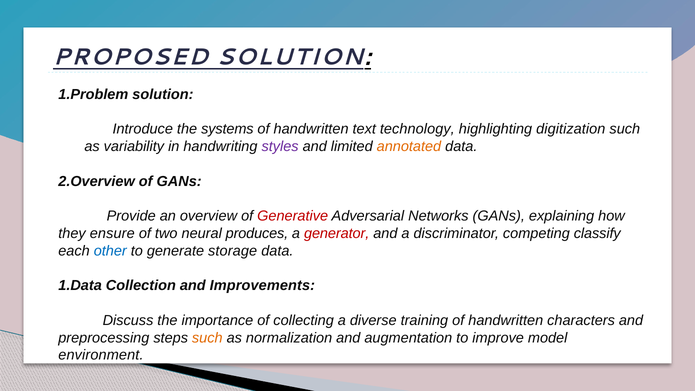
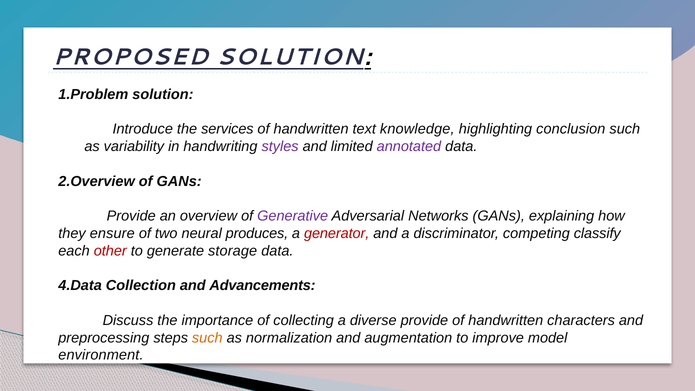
systems: systems -> services (227, 129)
technology: technology -> knowledge (417, 129)
digitization: digitization -> conclusion (571, 129)
annotated colour: orange -> purple (409, 146)
Generative colour: red -> purple (293, 216)
other colour: blue -> red (110, 251)
1.Data: 1.Data -> 4.Data (80, 286)
Improvements: Improvements -> Advancements (262, 286)
diverse training: training -> provide (424, 320)
